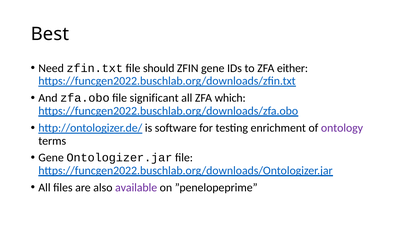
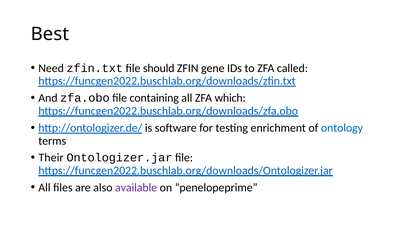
either: either -> called (292, 68)
significant: significant -> containing (154, 98)
ontology colour: purple -> blue (342, 128)
Gene: Gene -> Their (51, 158)
